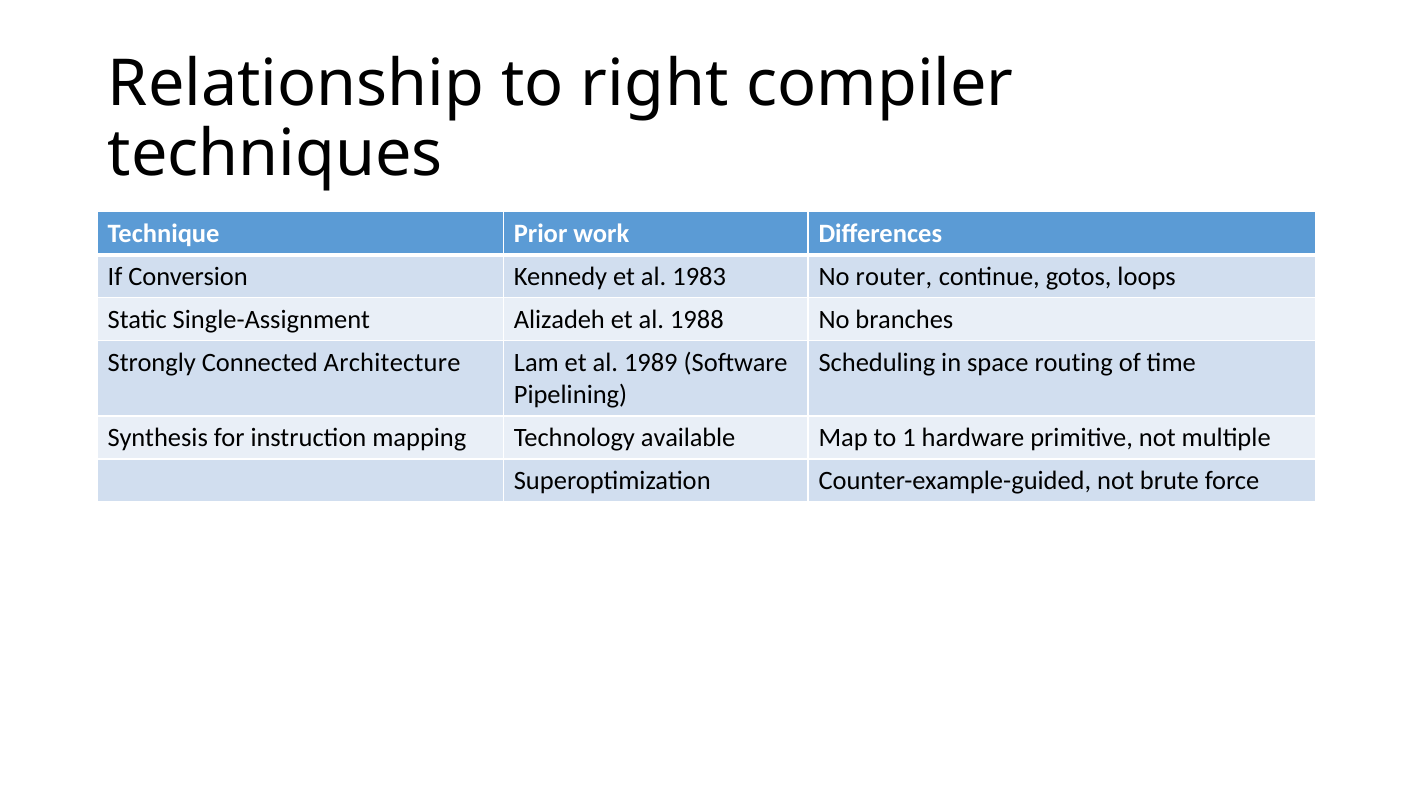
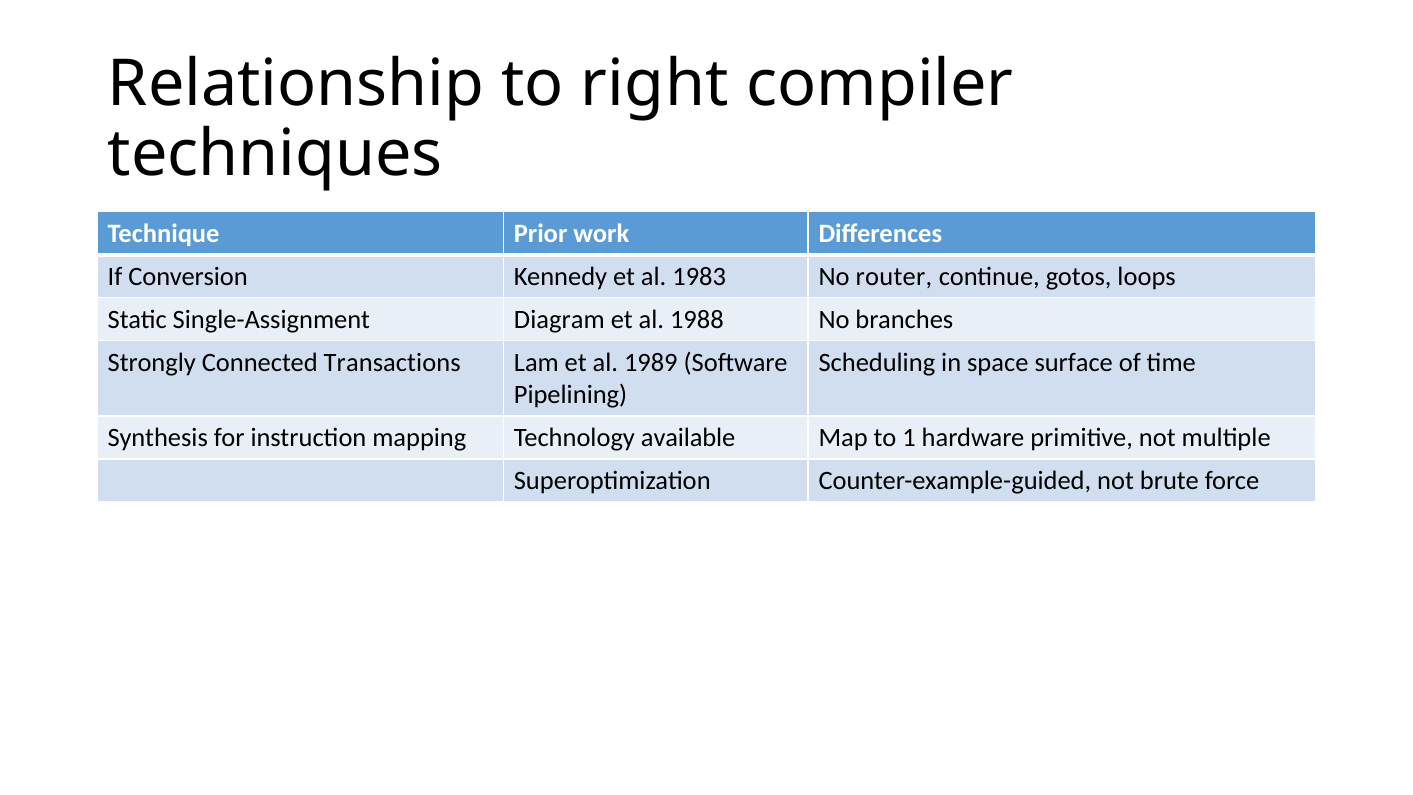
Alizadeh: Alizadeh -> Diagram (559, 319)
Architecture: Architecture -> Transactions (392, 362)
routing: routing -> surface (1074, 362)
